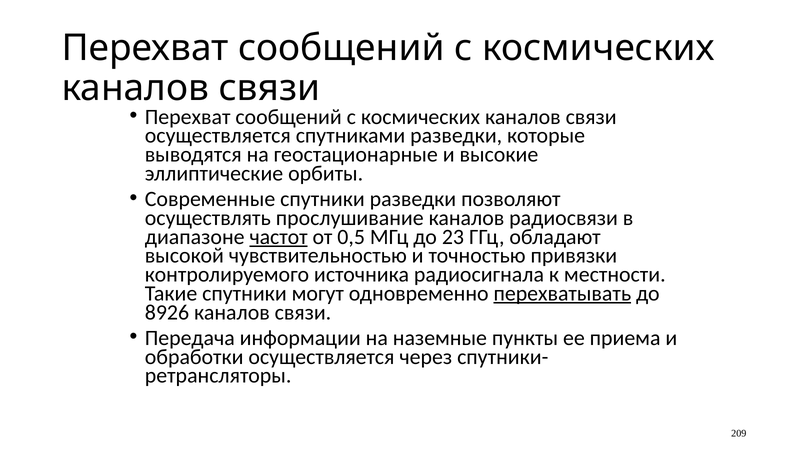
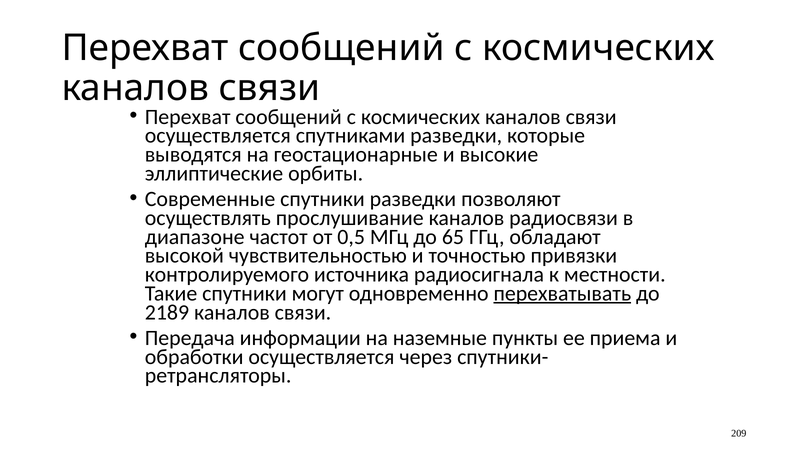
частот underline: present -> none (279, 237)
23: 23 -> 65 (453, 237)
8926: 8926 -> 2189 (167, 313)
